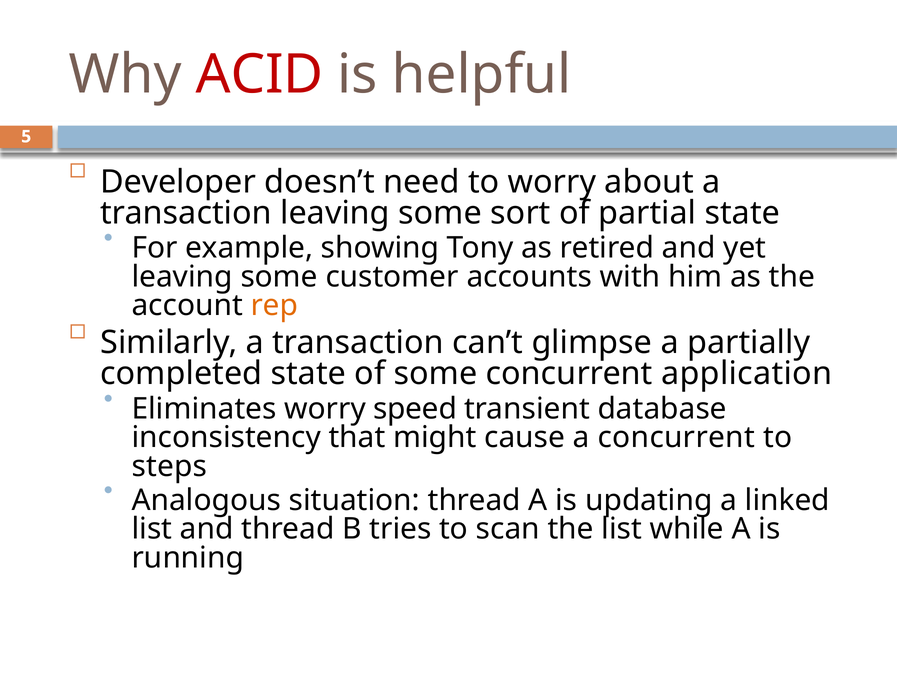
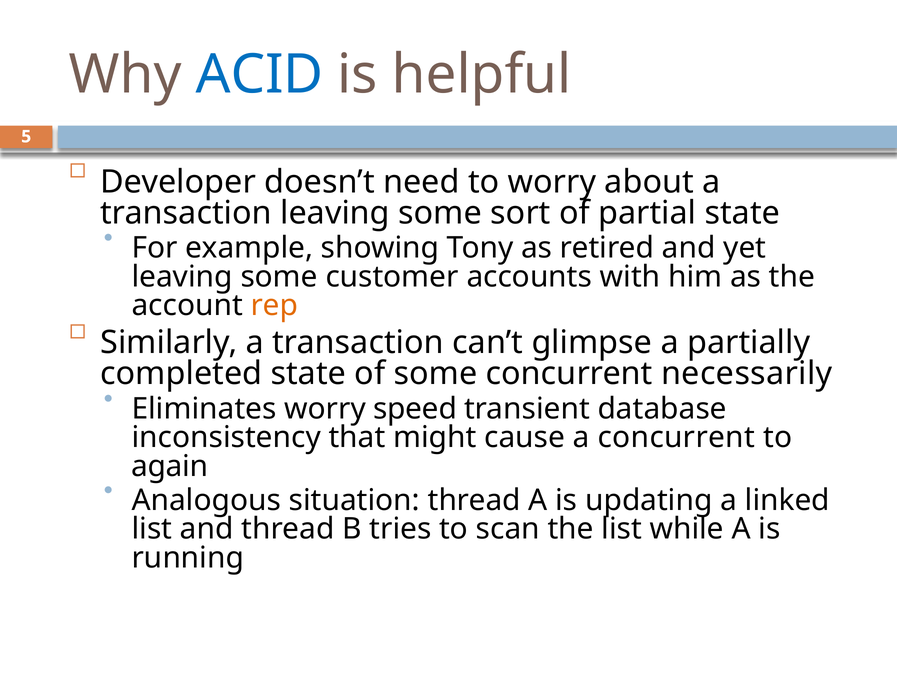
ACID colour: red -> blue (260, 75)
application: application -> necessarily (747, 374)
steps: steps -> again (170, 466)
